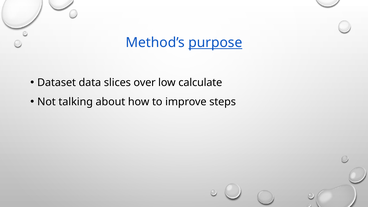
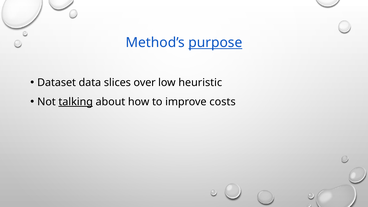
calculate: calculate -> heuristic (200, 83)
talking underline: none -> present (76, 102)
steps: steps -> costs (223, 102)
